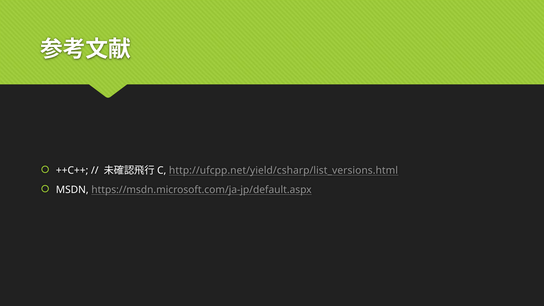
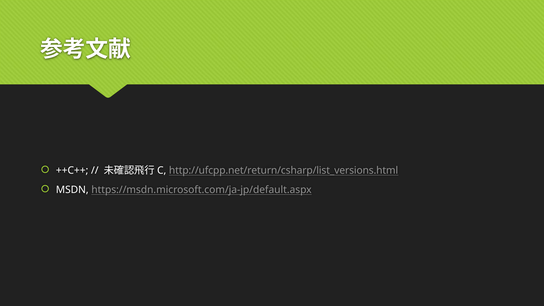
http://ufcpp.net/yield/csharp/list_versions.html: http://ufcpp.net/yield/csharp/list_versions.html -> http://ufcpp.net/return/csharp/list_versions.html (284, 170)
